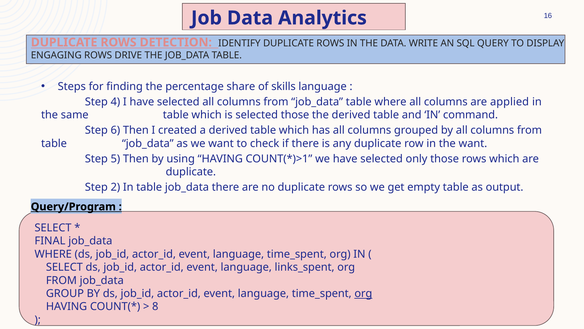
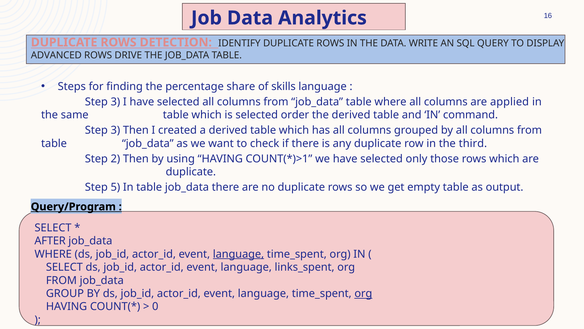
ENGAGING: ENGAGING -> ADVANCED (56, 55)
4: 4 -> 3 (115, 102)
selected those: those -> order (295, 115)
6: 6 -> 3 (115, 130)
the want: want -> third (473, 143)
5: 5 -> 2 (115, 159)
2: 2 -> 5 (115, 187)
FINAL: FINAL -> AFTER (50, 241)
language underline: none -> present (238, 254)
8: 8 -> 0 (155, 306)
